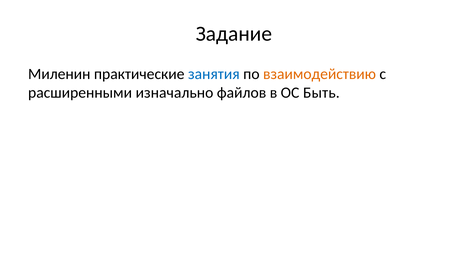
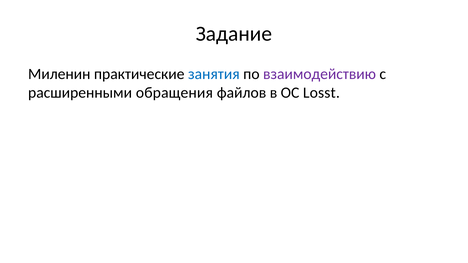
взаимодействию colour: orange -> purple (319, 74)
изначально: изначально -> обращения (174, 93)
Быть: Быть -> Losst (321, 93)
